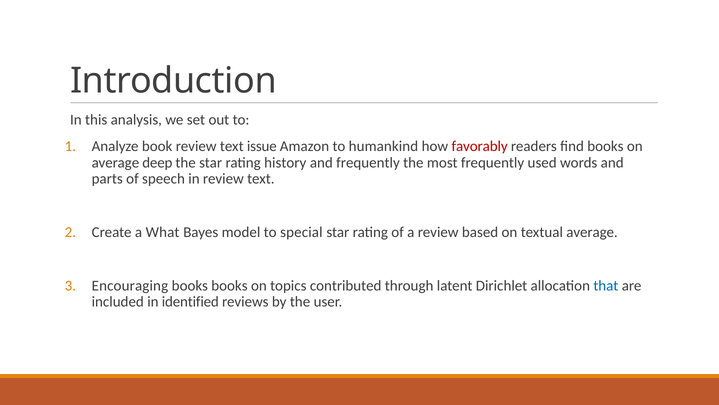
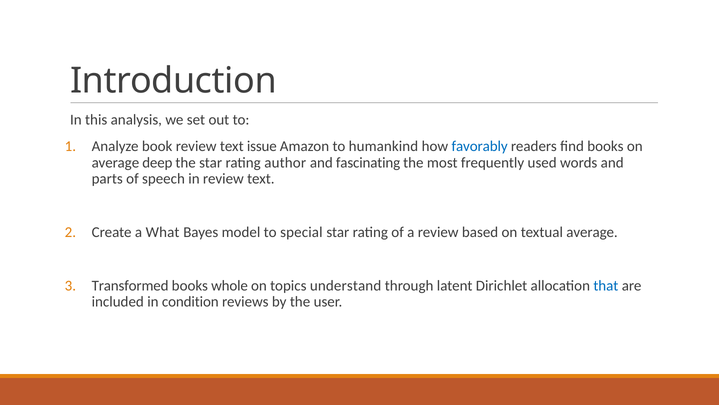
favorably colour: red -> blue (480, 146)
history: history -> author (285, 162)
and frequently: frequently -> fascinating (368, 162)
Encouraging: Encouraging -> Transformed (130, 285)
books books: books -> whole (230, 285)
contributed: contributed -> understand (346, 285)
identified: identified -> condition (190, 301)
